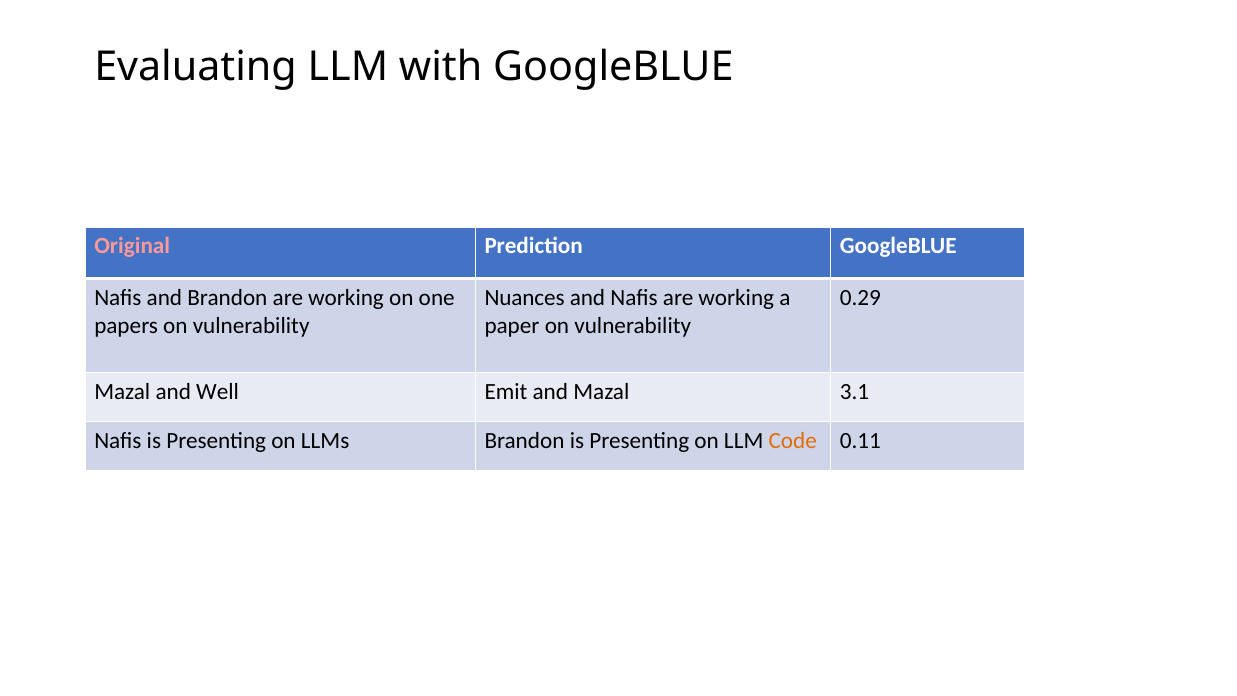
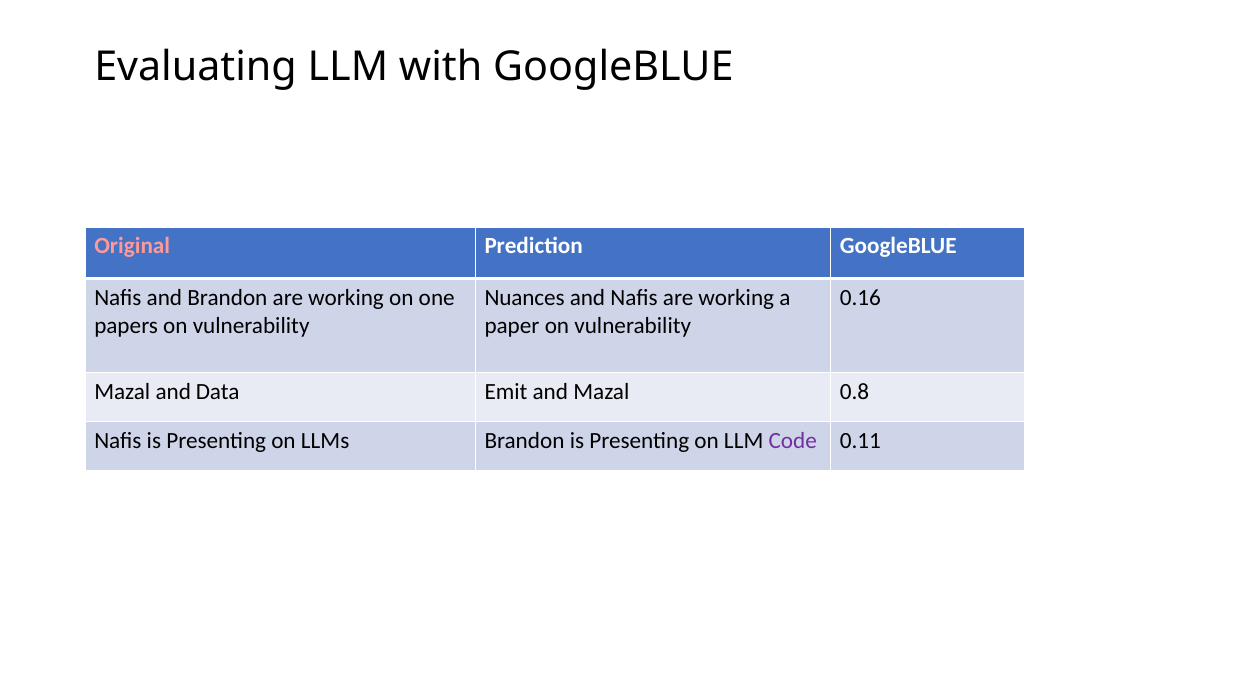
0.29: 0.29 -> 0.16 (860, 297)
Well: Well -> Data (218, 392)
3.1: 3.1 -> 0.8 (855, 392)
Code colour: orange -> purple (793, 441)
